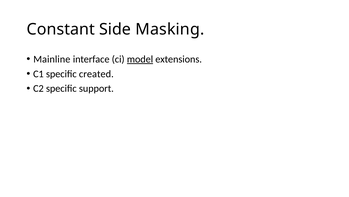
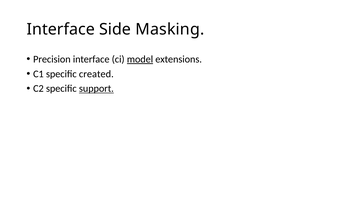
Constant: Constant -> Interface (61, 29)
Mainline: Mainline -> Precision (52, 59)
support underline: none -> present (96, 88)
